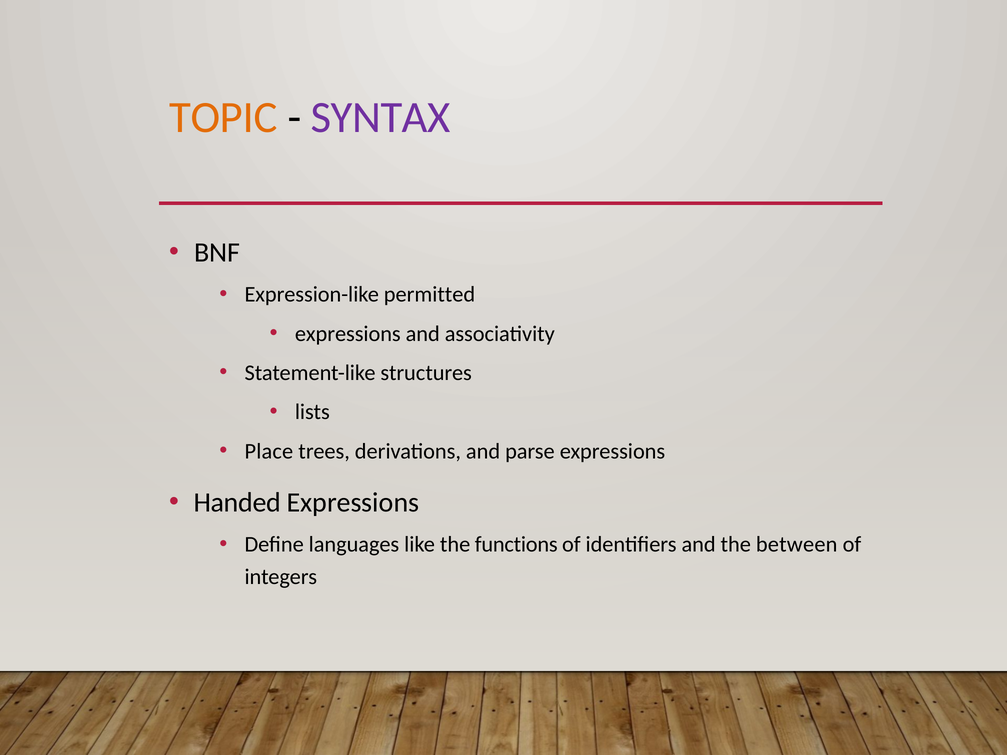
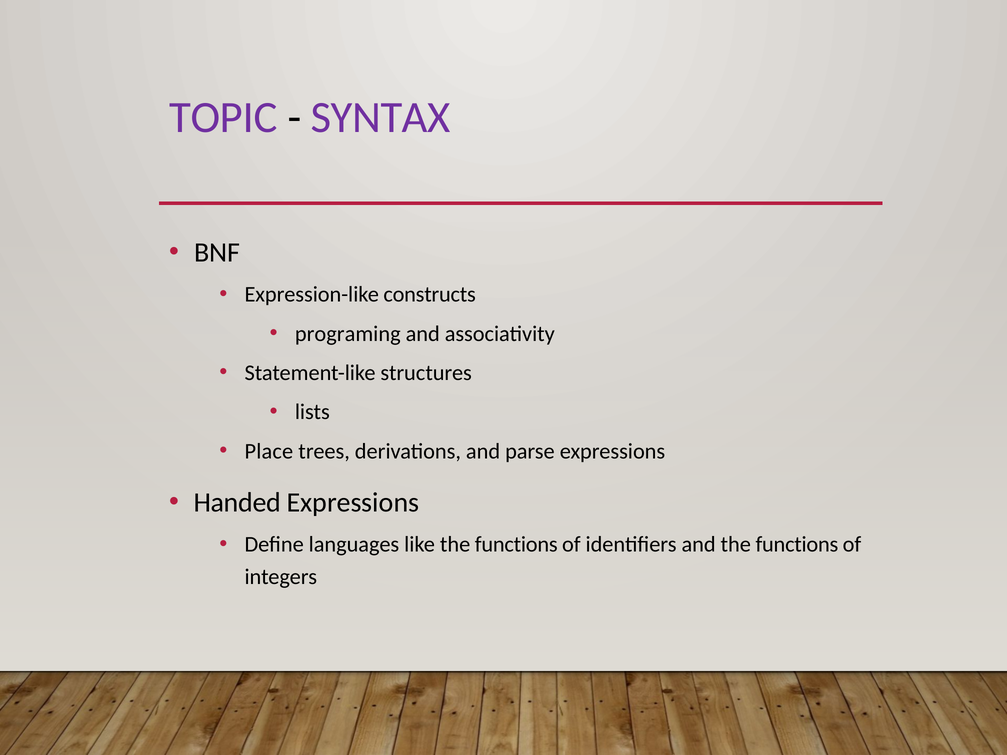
TOPIC colour: orange -> purple (223, 118)
permitted: permitted -> constructs (430, 295)
expressions: expressions -> programing (348, 334)
and the between: between -> functions (797, 545)
